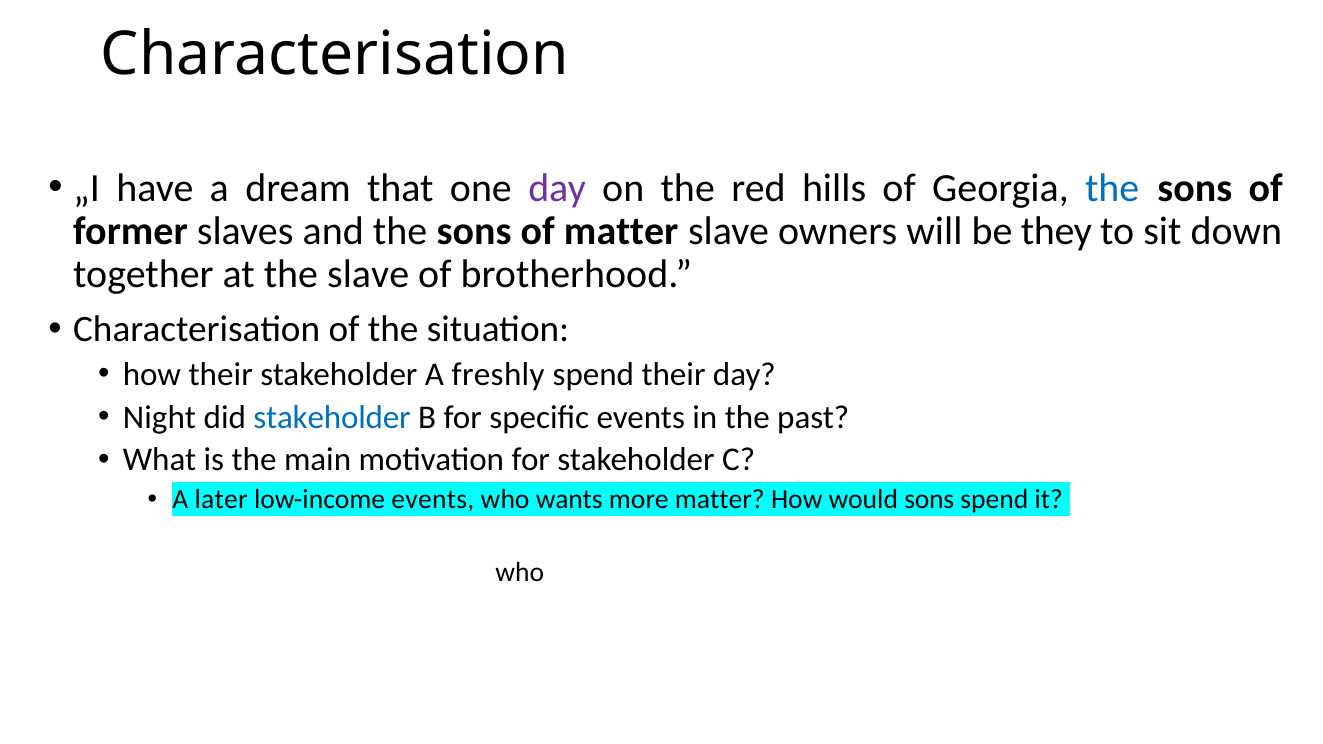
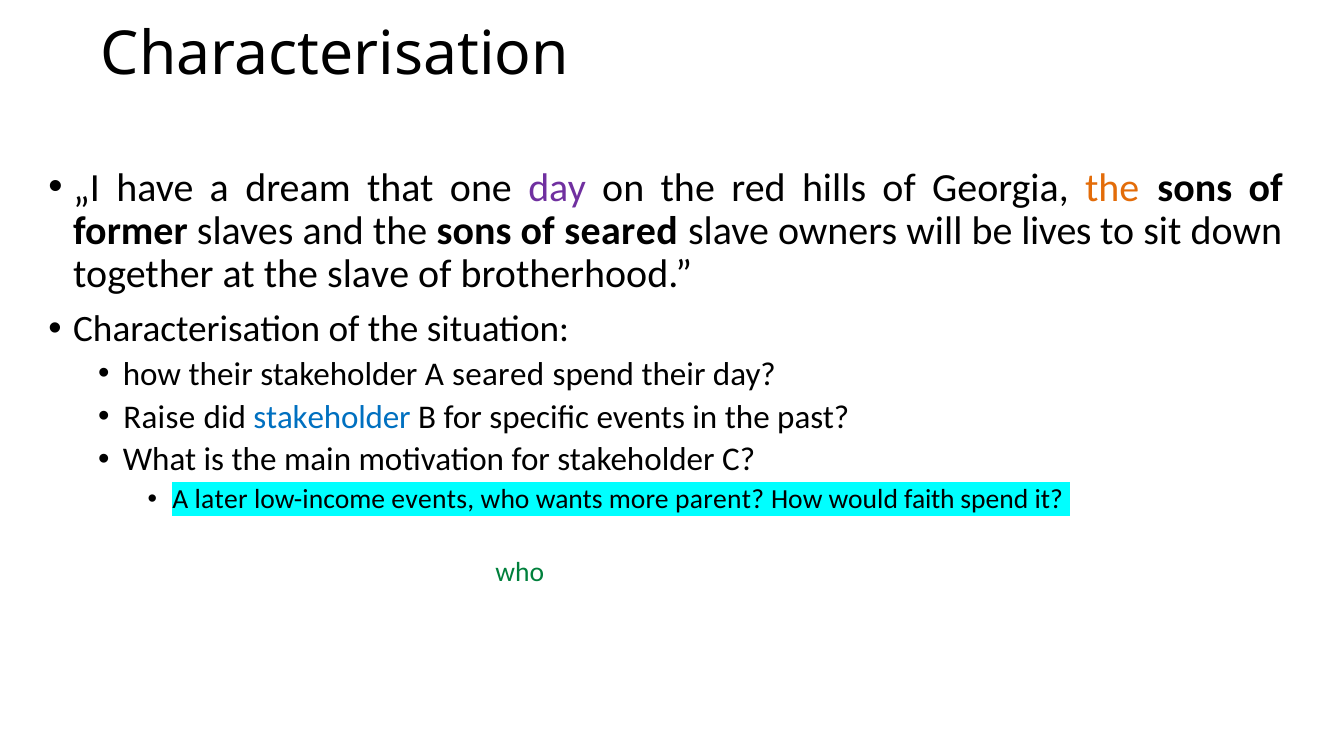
the colour: blue -> orange (1112, 188)
of matter: matter -> seared (621, 231)
be they: they -> lives (1056, 231)
A freshly: freshly -> seared (498, 375)
Night: Night -> Raise (159, 417)
more matter: matter -> parent (720, 499)
would sons: sons -> faith (929, 499)
who colour: black -> green (520, 573)
